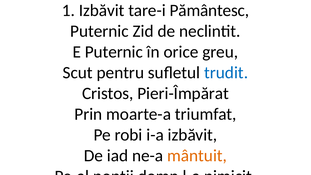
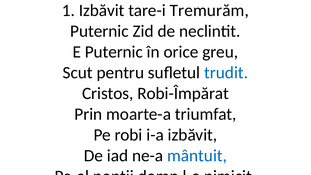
Pământesc: Pământesc -> Tremurăm (209, 10)
Pieri-Împărat: Pieri-Împărat -> Robi-Împărat (183, 93)
mântuit colour: orange -> blue (197, 156)
